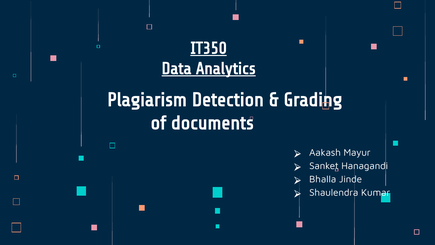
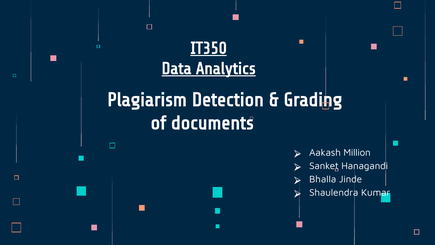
Mayur: Mayur -> Million (357, 153)
